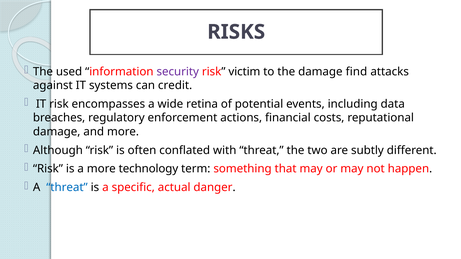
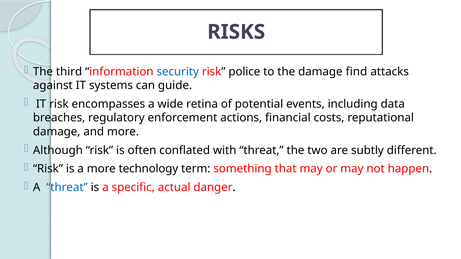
used: used -> third (69, 72)
security colour: purple -> blue (178, 72)
victim: victim -> police (244, 72)
credit: credit -> guide (175, 85)
